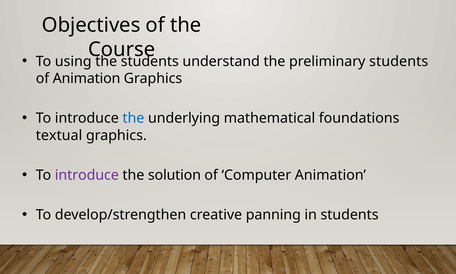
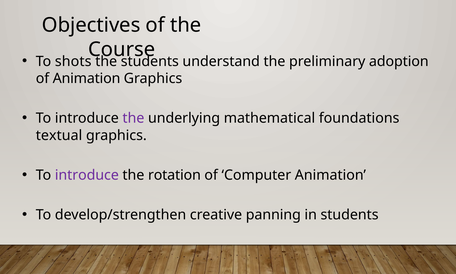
using: using -> shots (73, 61)
preliminary students: students -> adoption (399, 61)
the colour: blue -> purple (133, 118)
solution: solution -> rotation (174, 175)
